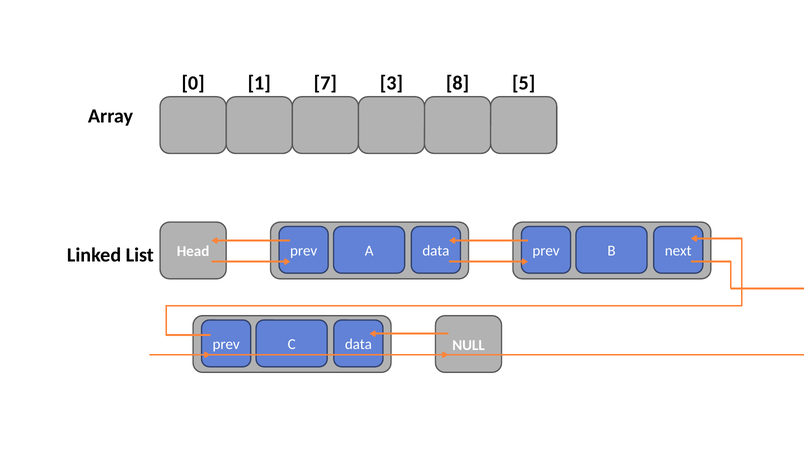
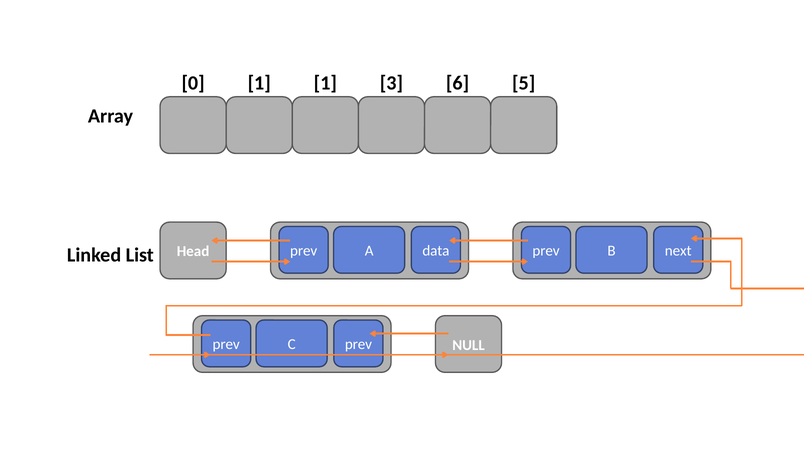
1 7: 7 -> 1 (325, 83)
8: 8 -> 6 (458, 83)
data: data -> prev (358, 344)
